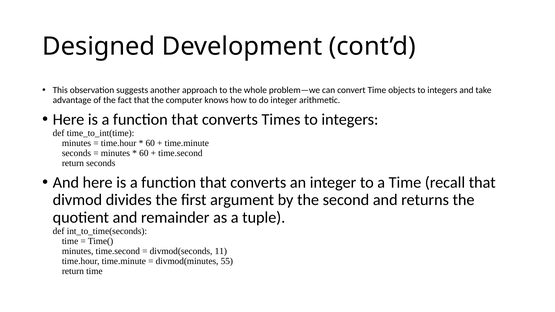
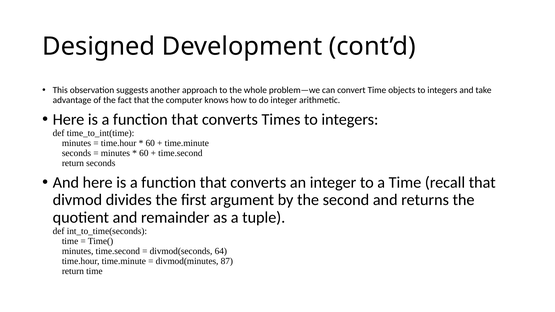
11: 11 -> 64 (221, 251)
55: 55 -> 87 (227, 261)
